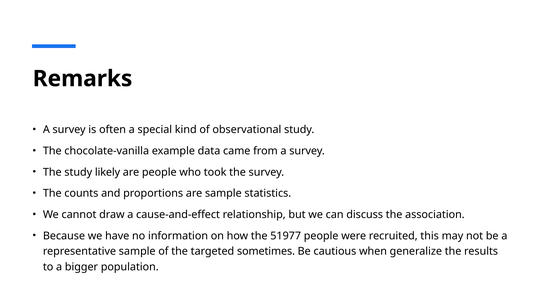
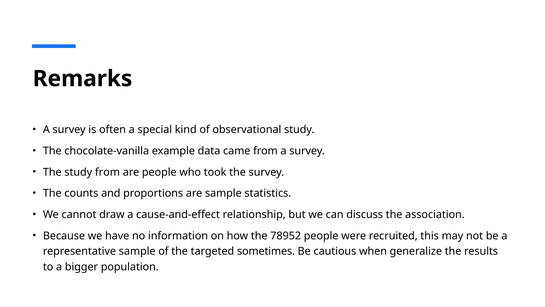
study likely: likely -> from (107, 172)
51977: 51977 -> 78952 (286, 236)
